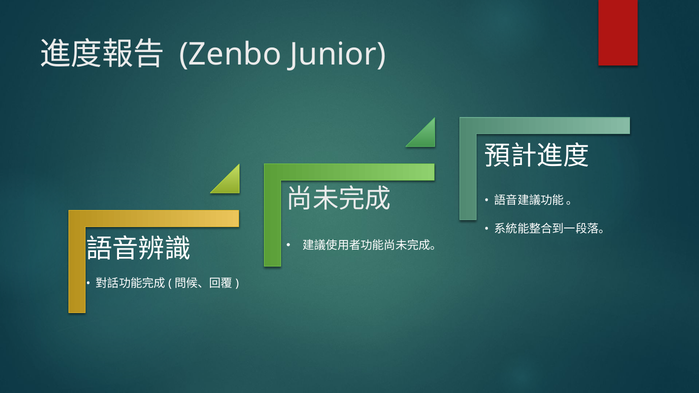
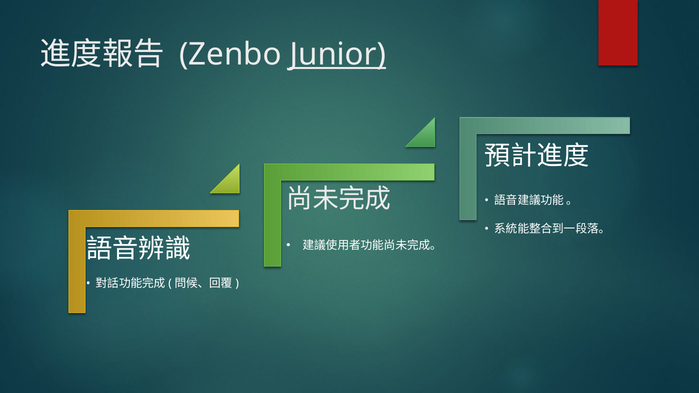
Junior underline: none -> present (338, 55)
